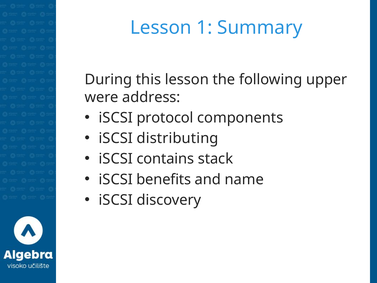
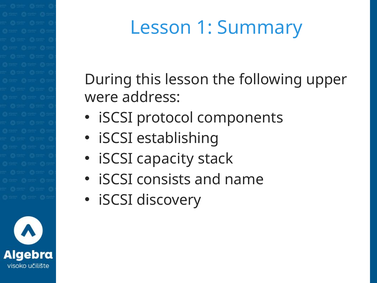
distributing: distributing -> establishing (178, 138)
contains: contains -> capacity (165, 159)
benefits: benefits -> consists (164, 179)
